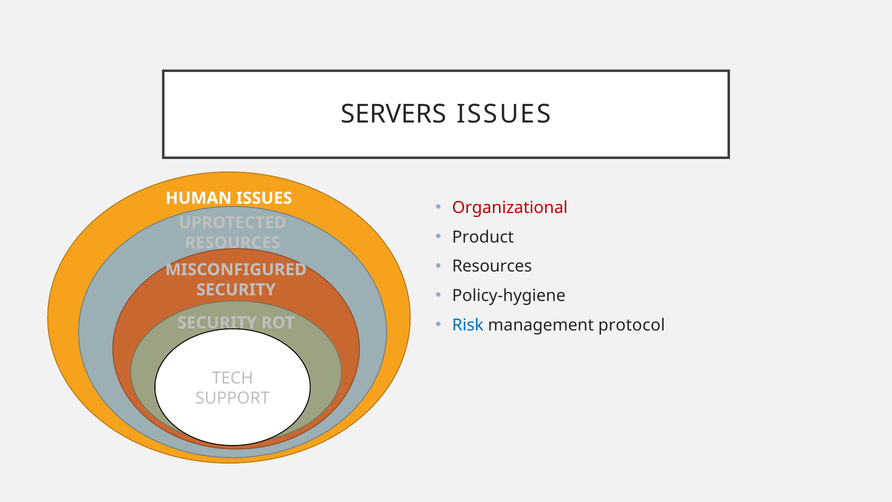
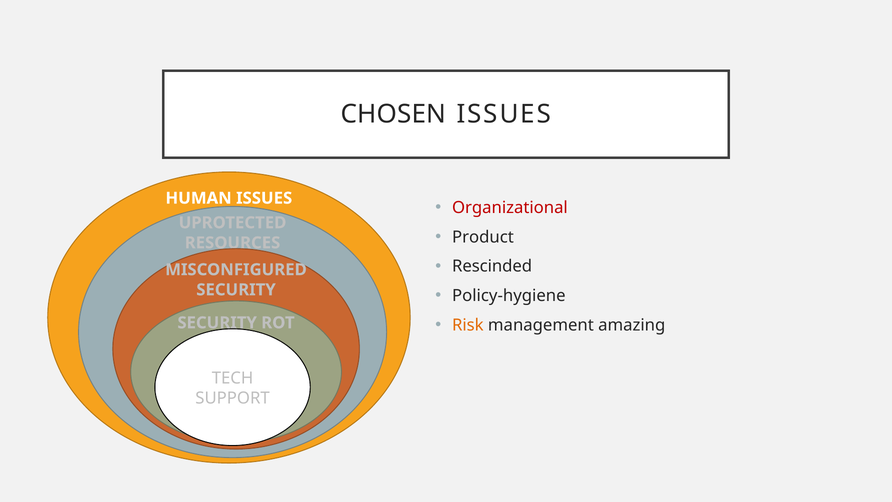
SERVERS: SERVERS -> CHOSEN (393, 114)
Resources: Resources -> Rescinded (492, 266)
Risk colour: blue -> orange (468, 325)
protocol: protocol -> amazing (632, 325)
